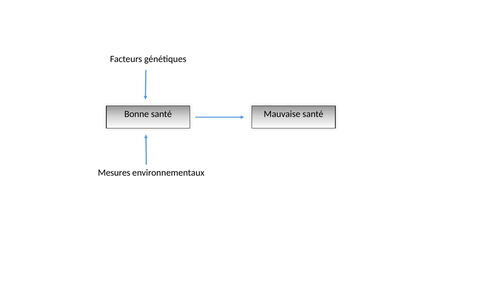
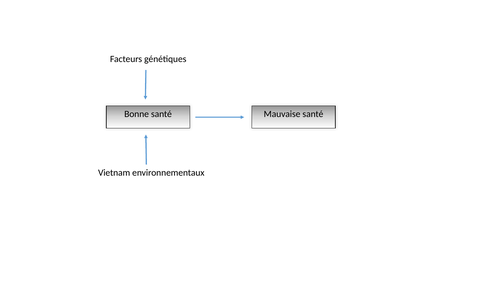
Mesures: Mesures -> Vietnam (114, 173)
